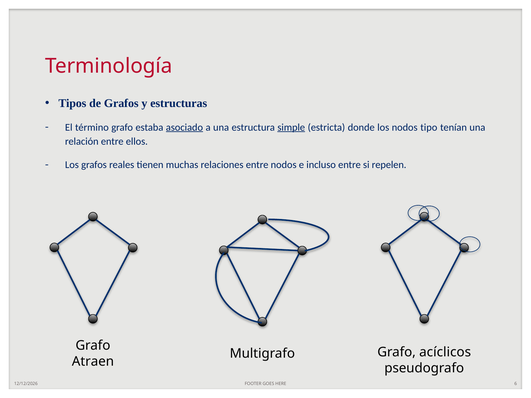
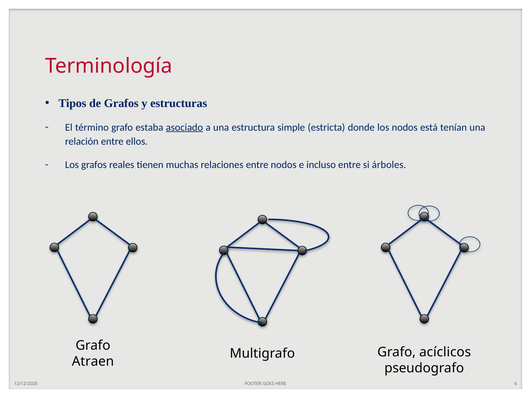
simple underline: present -> none (291, 127)
tipo: tipo -> está (429, 127)
repelen: repelen -> árboles (389, 165)
